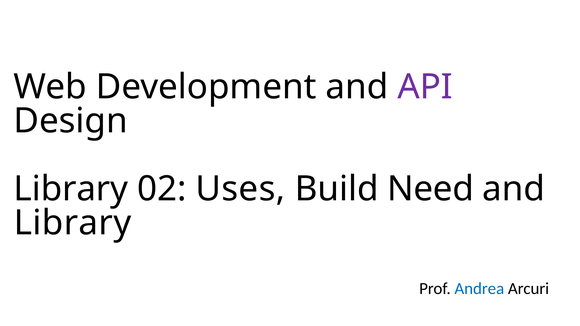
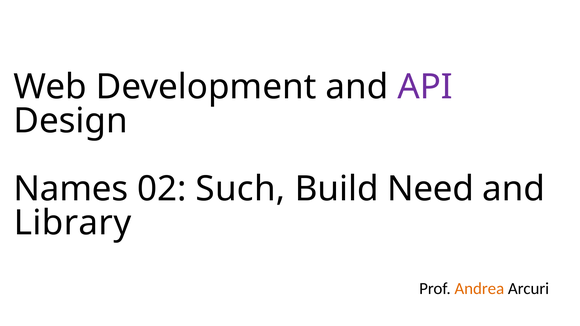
Library: Library -> Names (71, 189)
Uses: Uses -> Such (240, 189)
Andrea colour: blue -> orange (479, 289)
